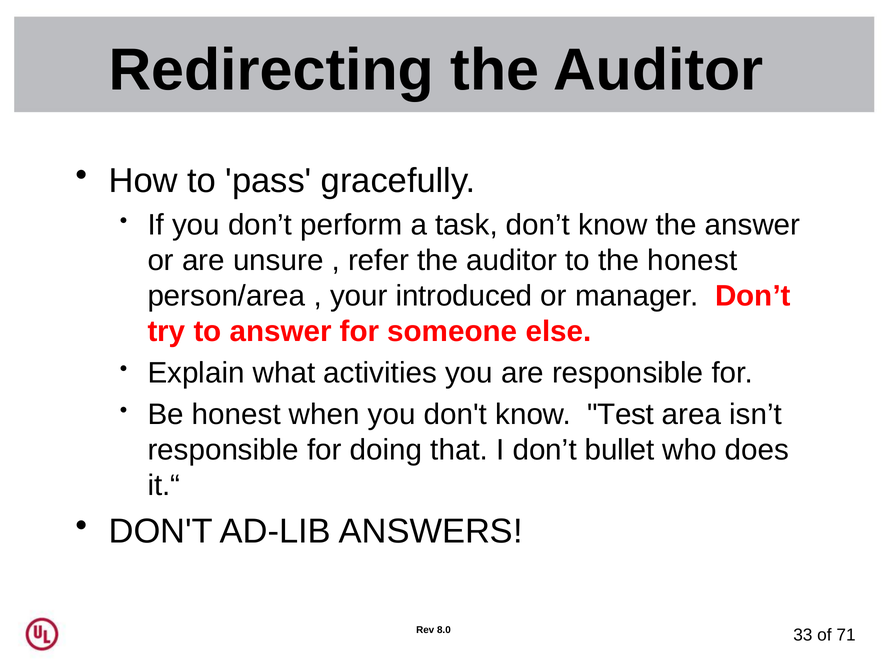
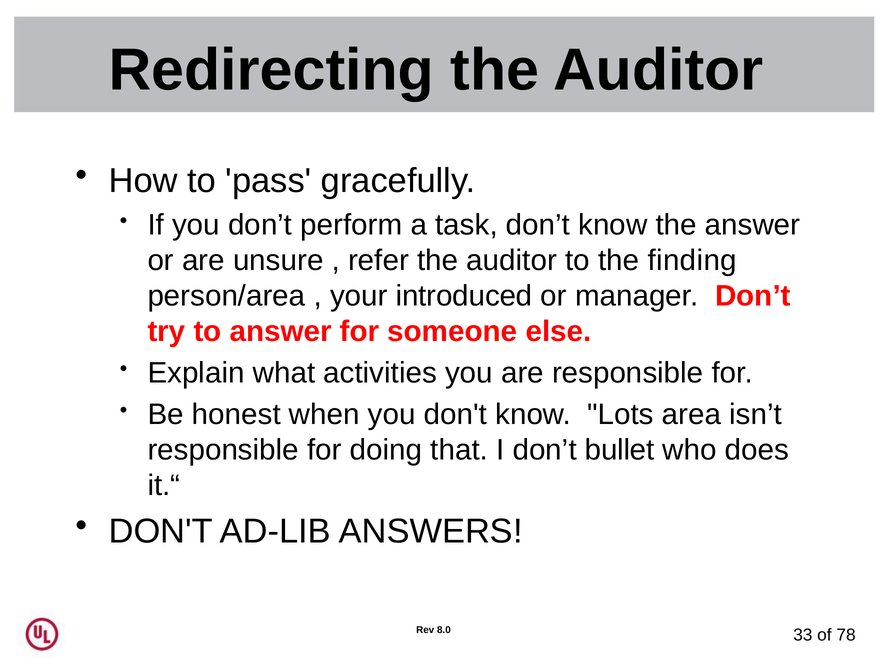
the honest: honest -> finding (692, 261)
Test: Test -> Lots (621, 414)
71: 71 -> 78 (846, 635)
